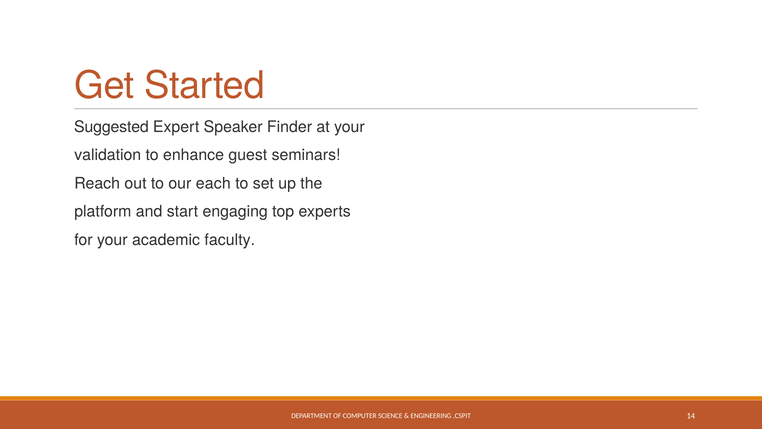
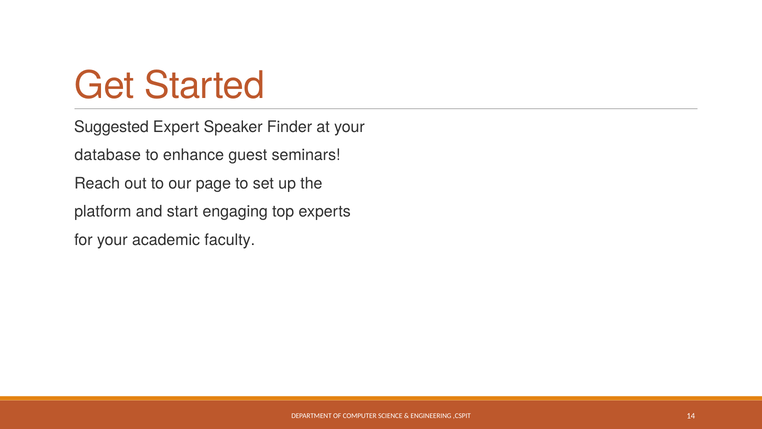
validation: validation -> database (108, 155)
each: each -> page (213, 183)
